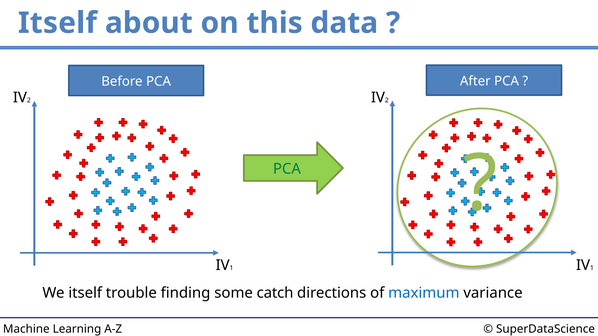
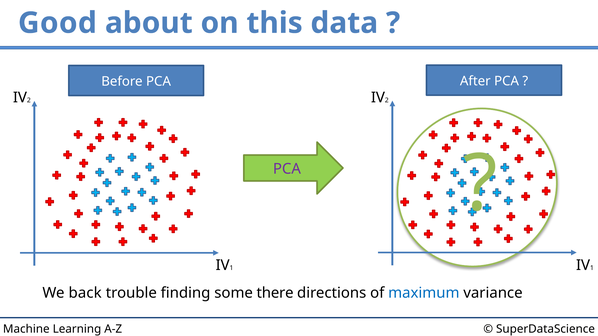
Itself: Itself -> Good (57, 23)
PCA colour: green -> purple (287, 169)
We itself: itself -> back (85, 293)
catch: catch -> there (275, 293)
